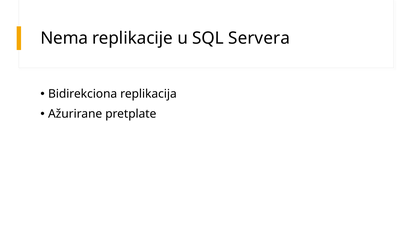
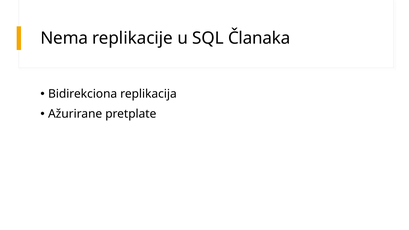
Servera: Servera -> Članaka (259, 38)
